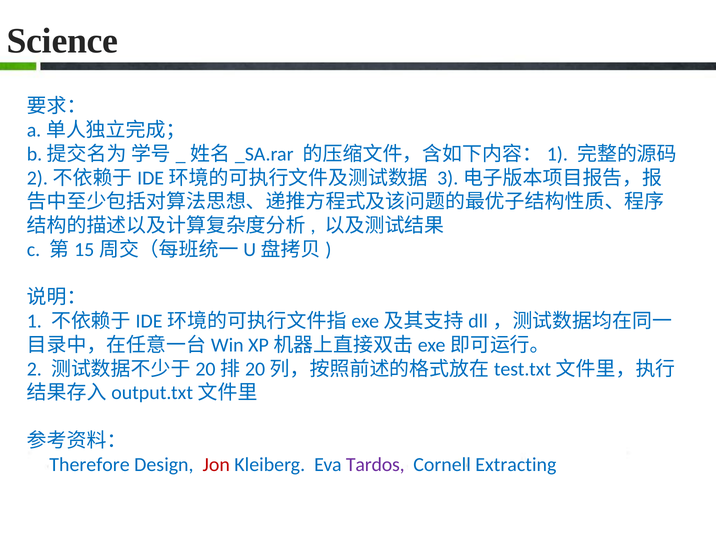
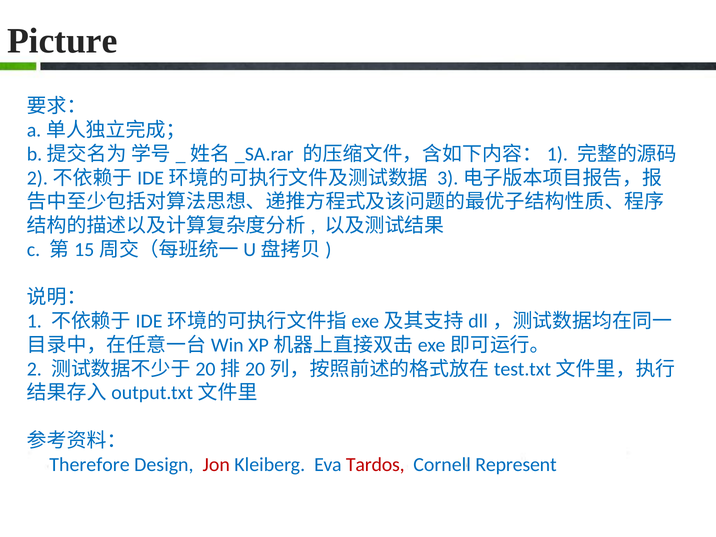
Science: Science -> Picture (62, 41)
Tardos colour: purple -> red (375, 464)
Extracting: Extracting -> Represent (516, 464)
